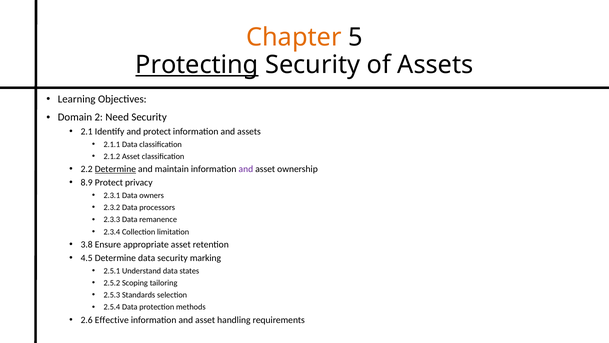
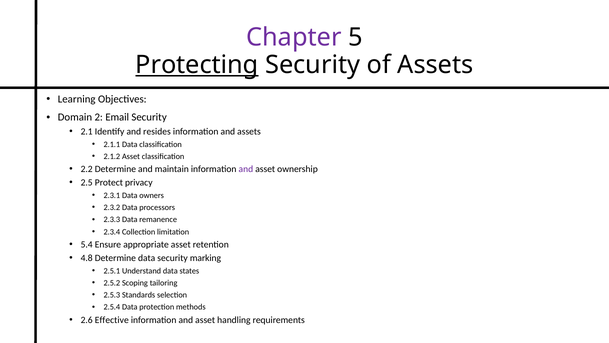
Chapter colour: orange -> purple (294, 37)
Need: Need -> Email (117, 117)
and protect: protect -> resides (157, 131)
Determine underline: present -> none (115, 169)
8.9: 8.9 -> 2.5 (87, 182)
3.8: 3.8 -> 5.4 (87, 244)
4.5: 4.5 -> 4.8 (87, 258)
